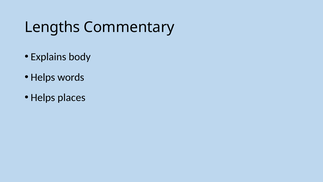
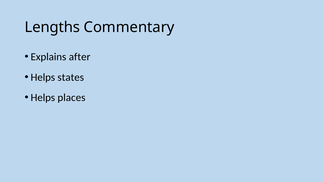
body: body -> after (80, 57)
words: words -> states (71, 77)
